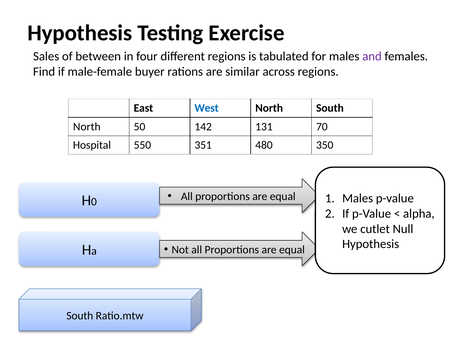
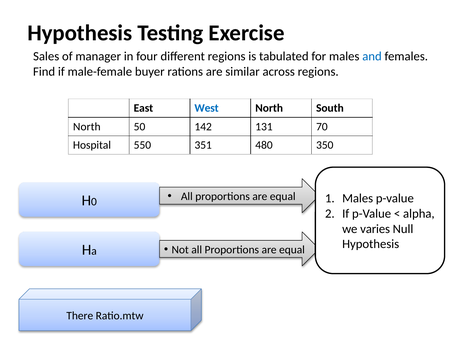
between: between -> manager (98, 56)
and colour: purple -> blue (372, 56)
cutlet: cutlet -> varies (375, 229)
South: South -> There (80, 316)
